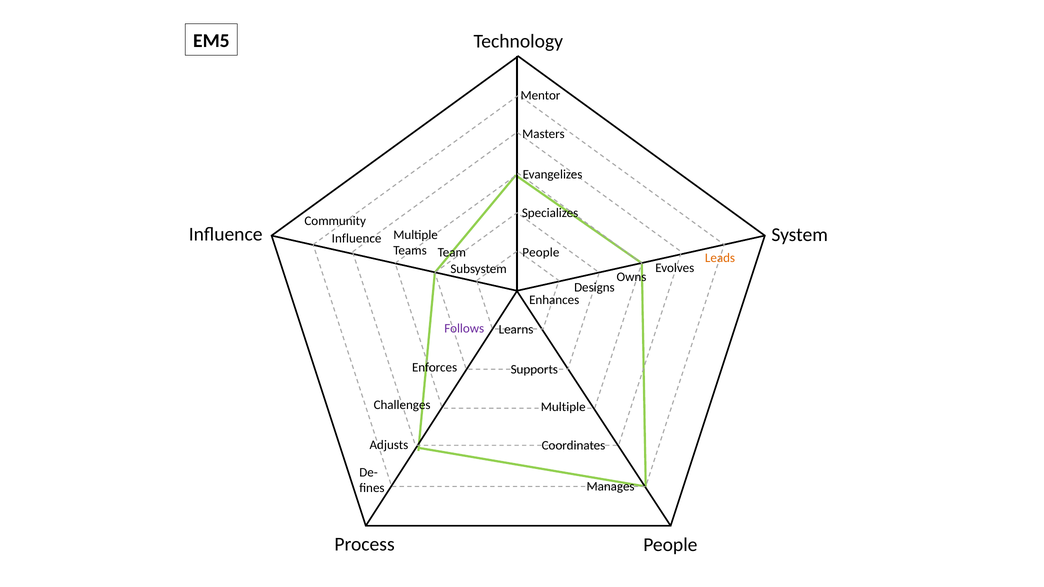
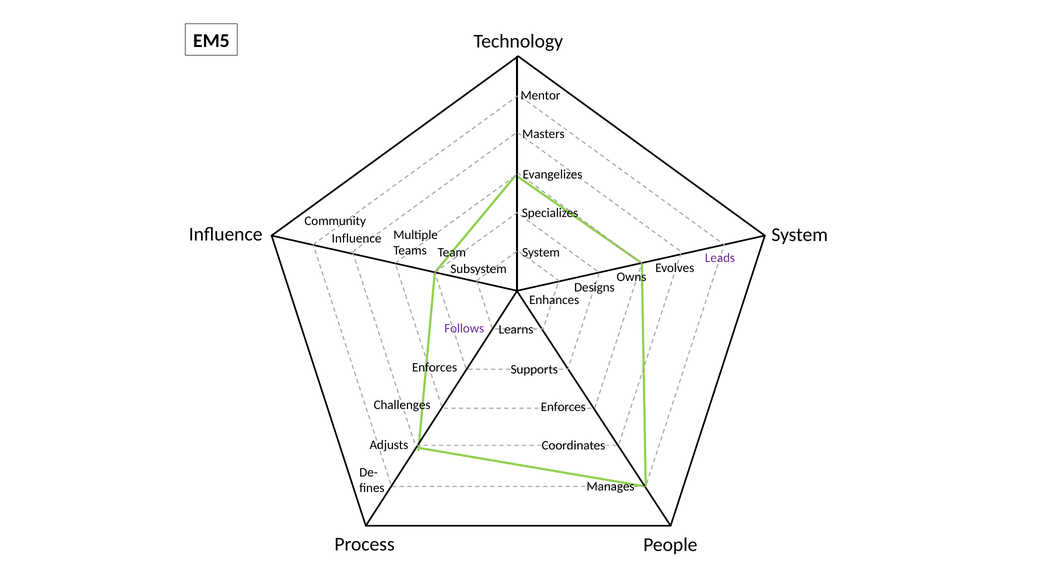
People: People -> System (541, 253)
Leads colour: orange -> purple (720, 258)
Multiple: Multiple -> Enforces (563, 407)
